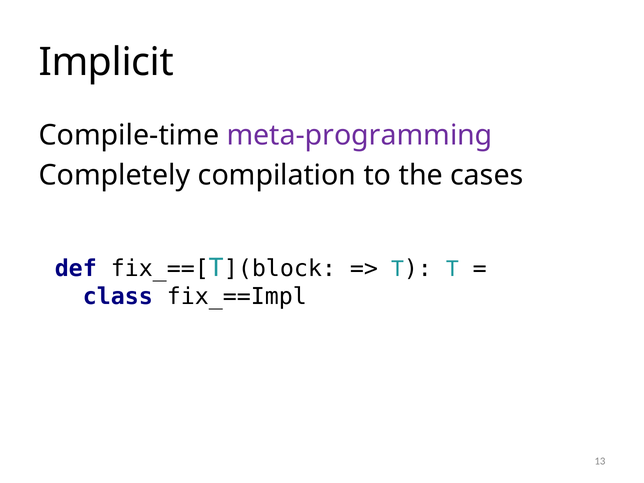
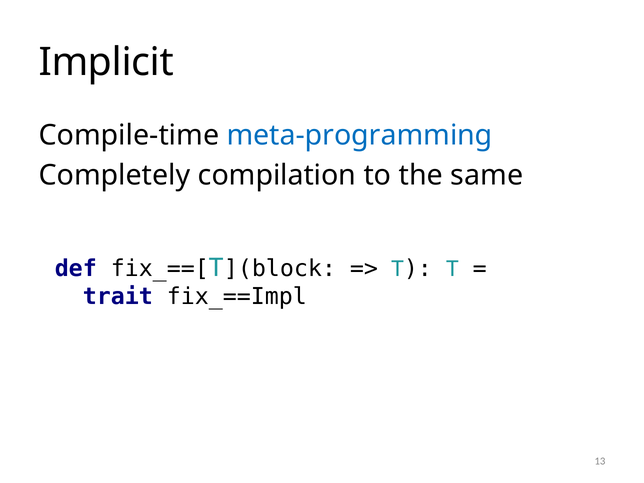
meta-programming colour: purple -> blue (360, 135)
cases: cases -> same (487, 175)
class: class -> trait (118, 297)
